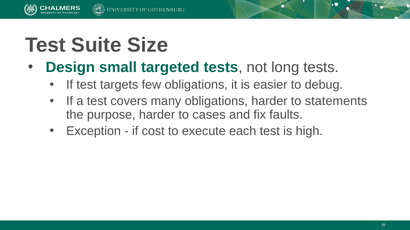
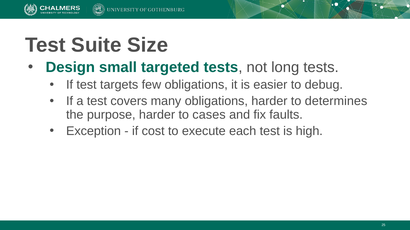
statements: statements -> determines (336, 101)
